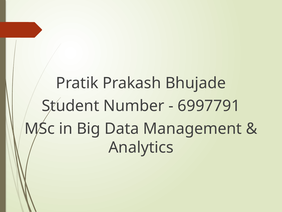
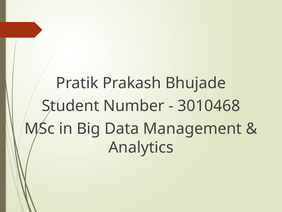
6997791: 6997791 -> 3010468 (209, 106)
